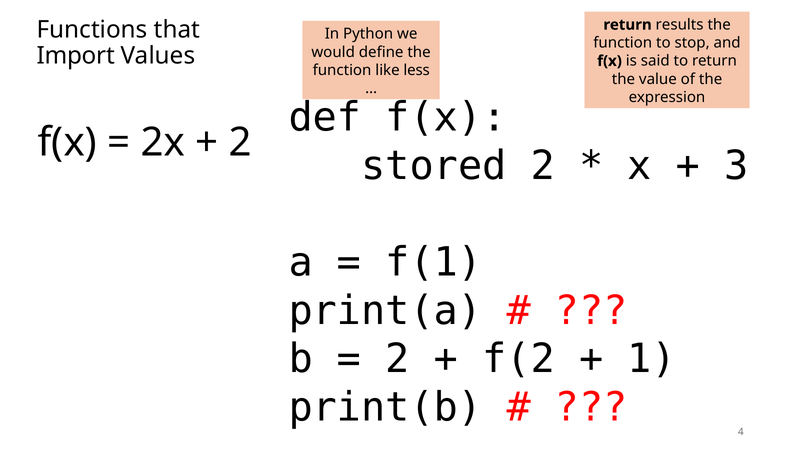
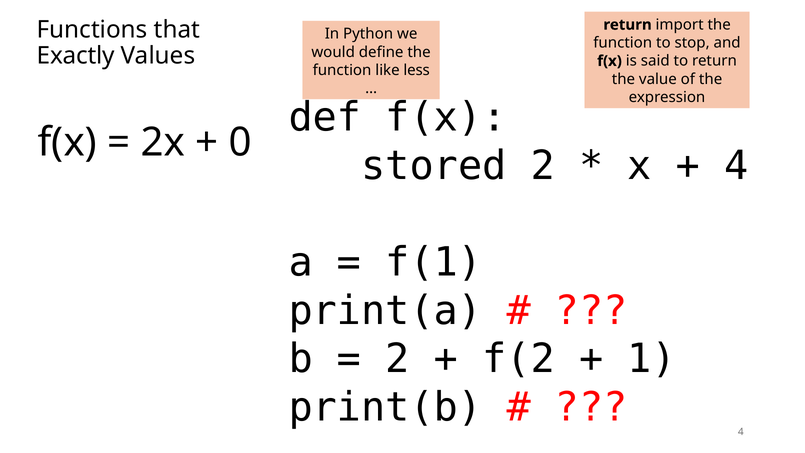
results: results -> import (680, 25)
Import: Import -> Exactly (76, 56)
2: 2 -> 0 (240, 143)
3: 3 -> 4 (736, 166)
